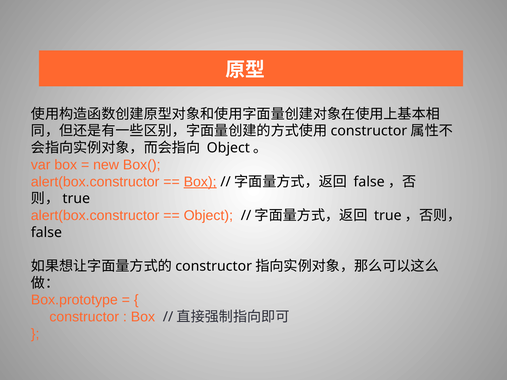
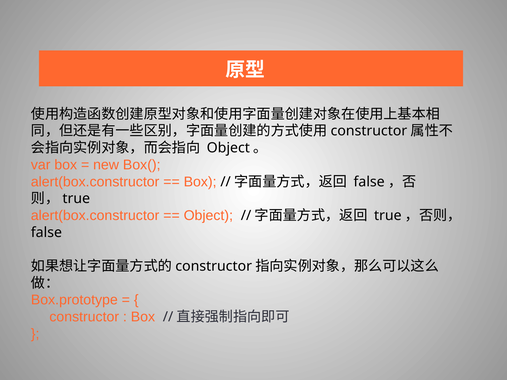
Box underline: present -> none (200, 182)
